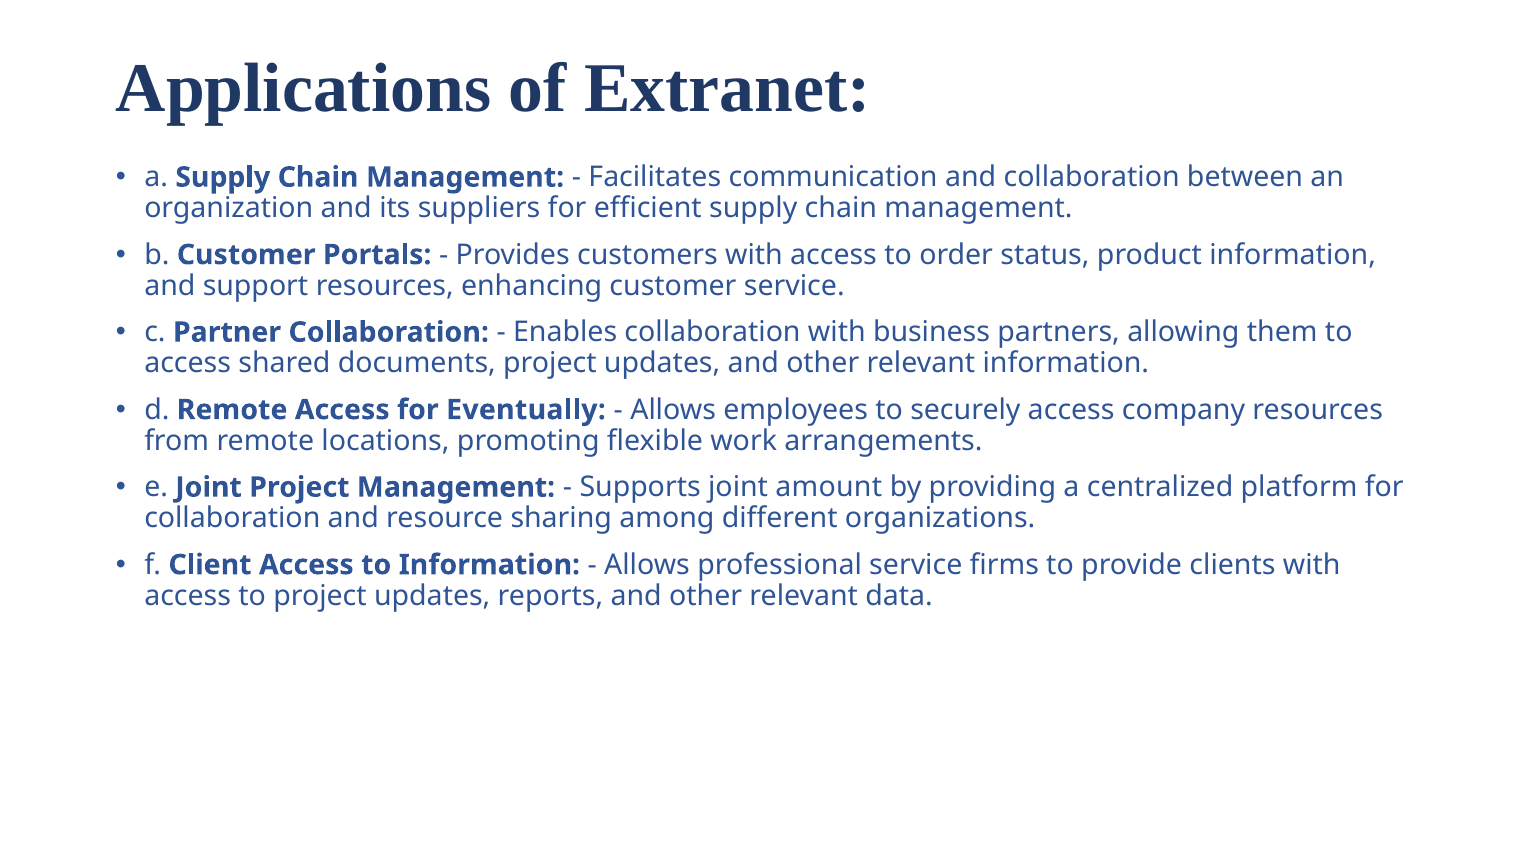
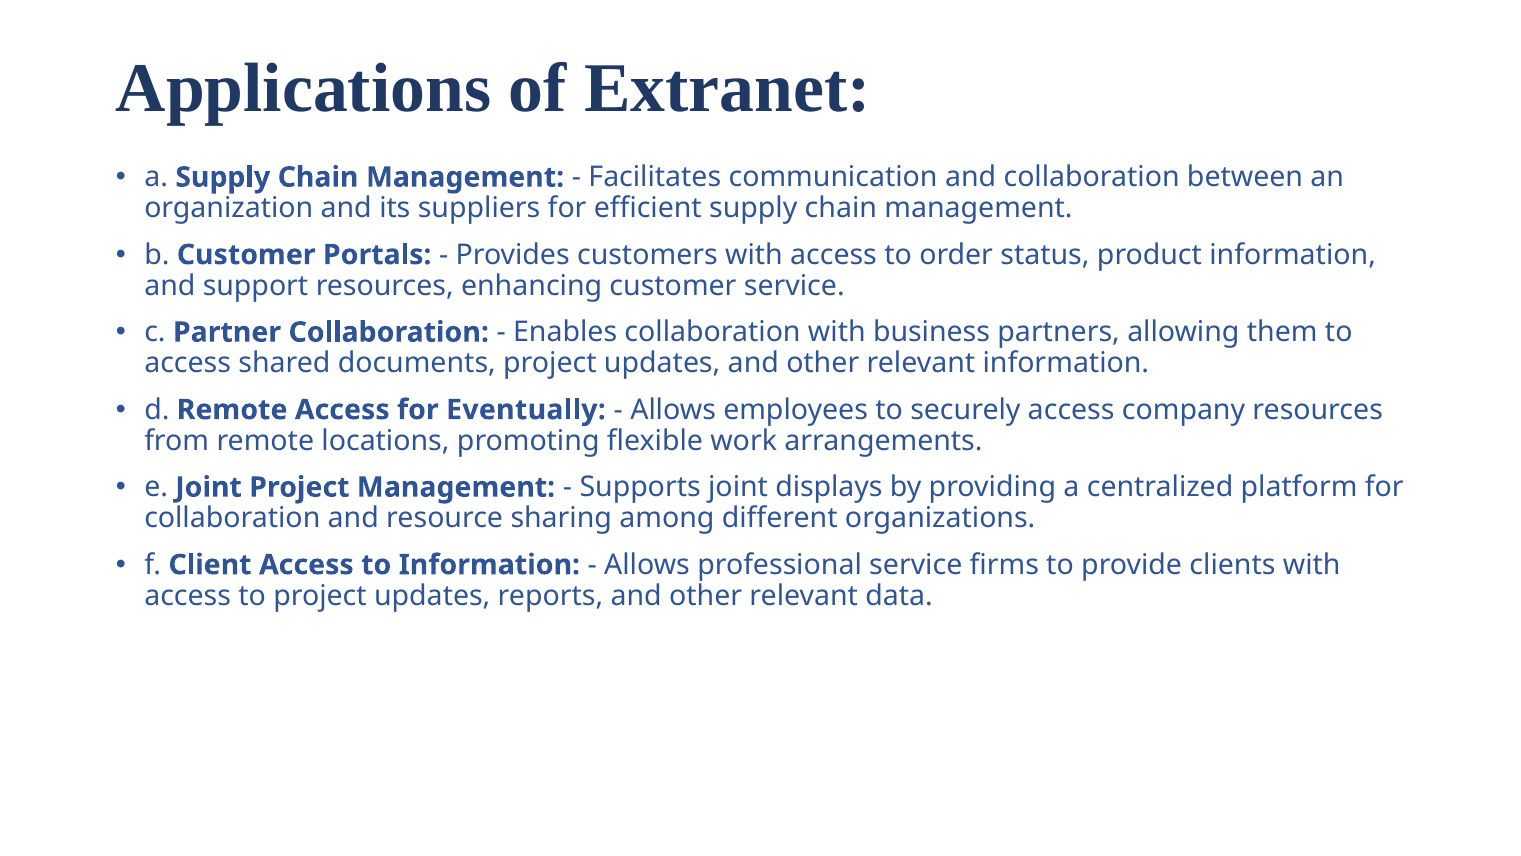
amount: amount -> displays (829, 487)
